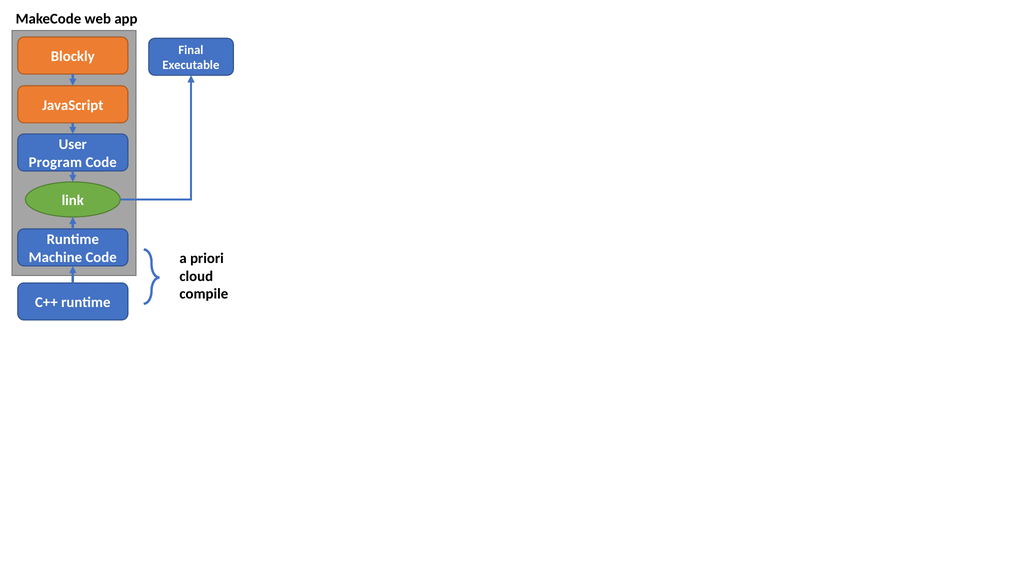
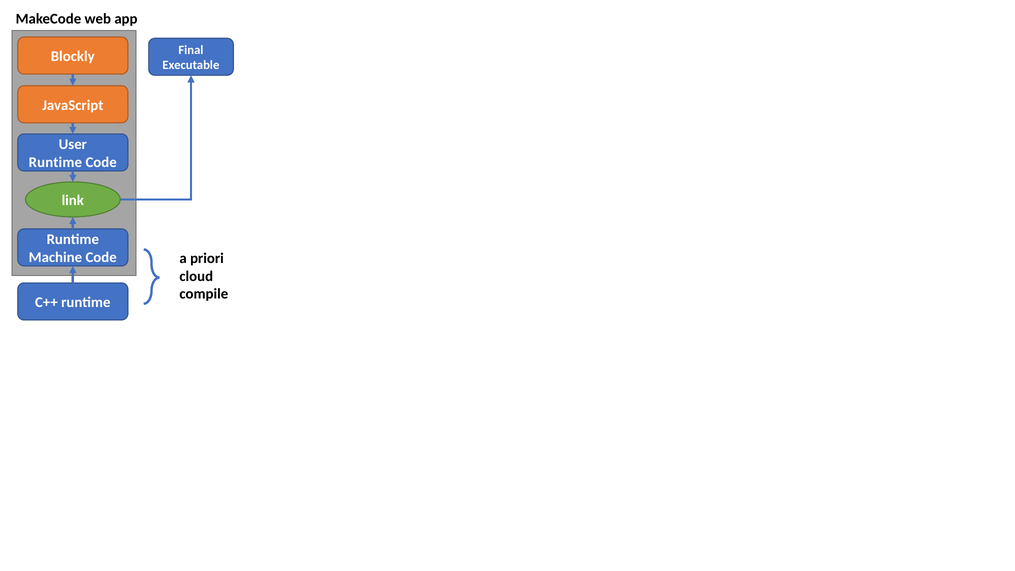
Program: Program -> Runtime (55, 162)
